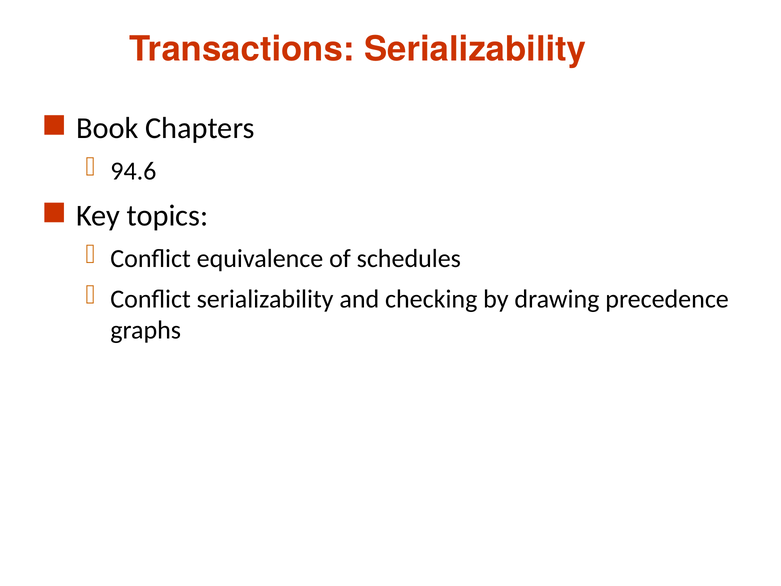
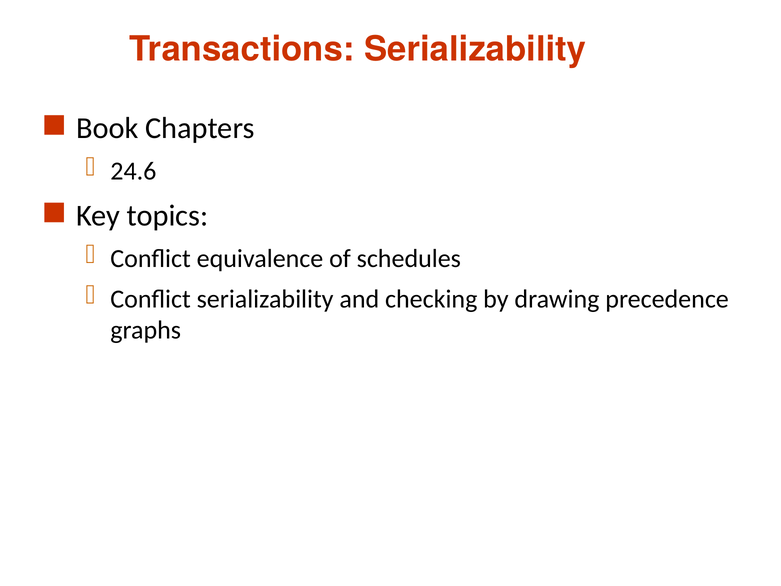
94.6: 94.6 -> 24.6 (133, 171)
